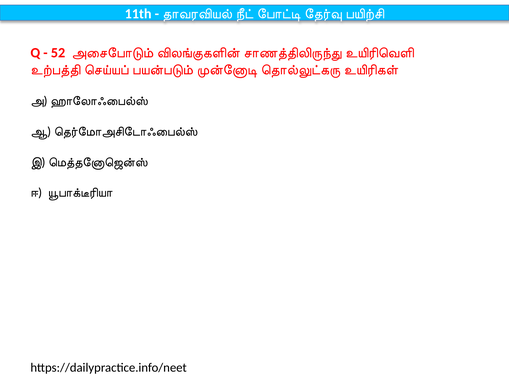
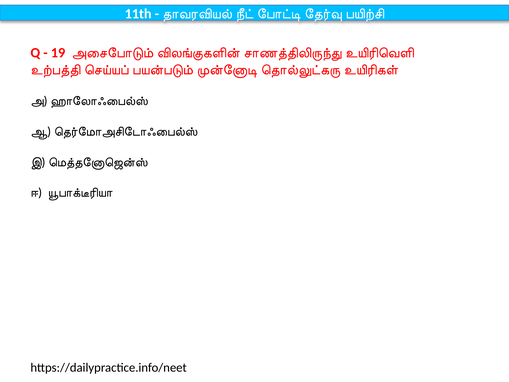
52: 52 -> 19 (58, 53)
